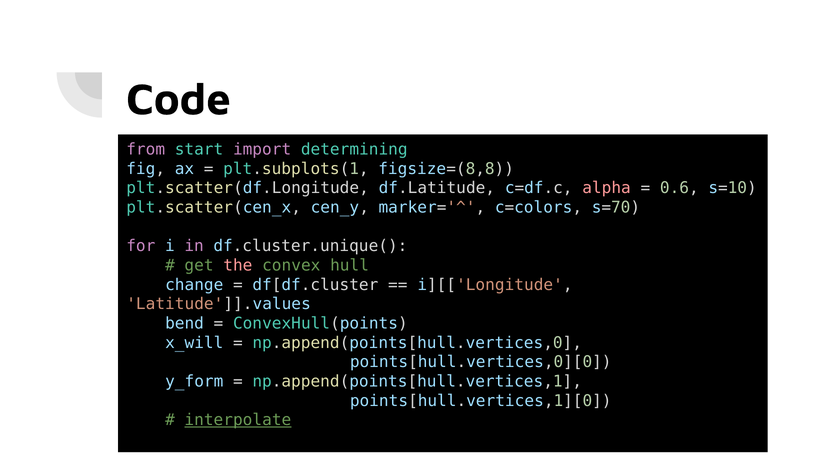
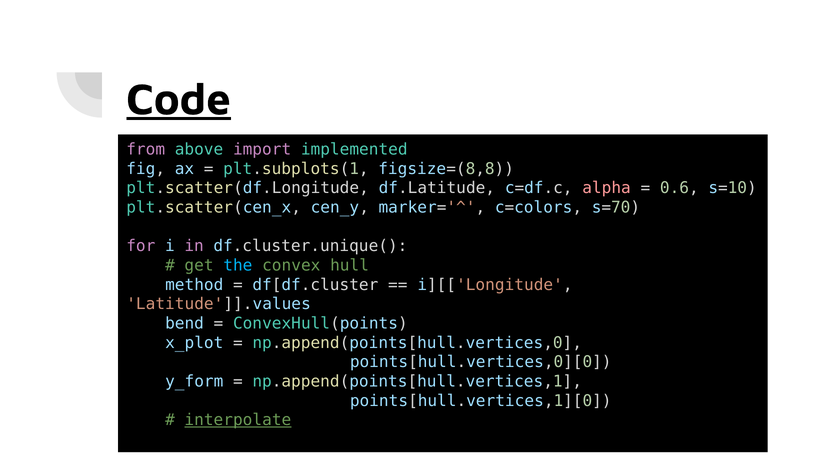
Code underline: none -> present (179, 100)
start: start -> above (199, 149)
determining: determining -> implemented (354, 149)
the colour: pink -> light blue (238, 265)
change: change -> method (194, 285)
x_will: x_will -> x_plot (194, 343)
